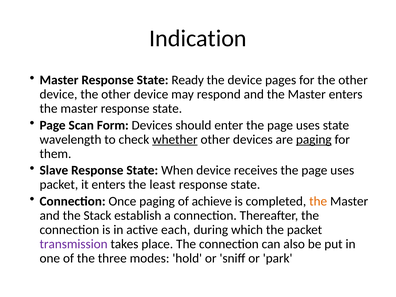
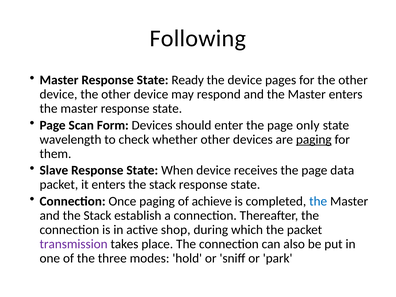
Indication: Indication -> Following (198, 38)
enter the page uses: uses -> only (308, 125)
whether underline: present -> none (175, 139)
receives the page uses: uses -> data (342, 170)
enters the least: least -> stack (163, 185)
the colour: orange -> blue (318, 201)
each: each -> shop (176, 230)
